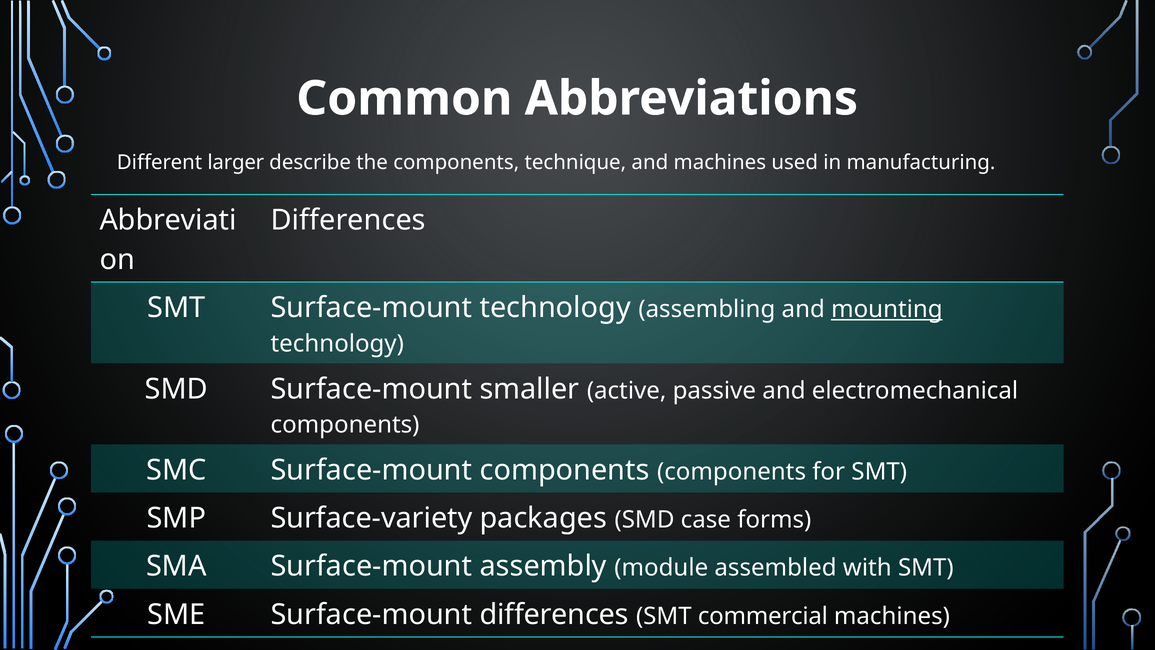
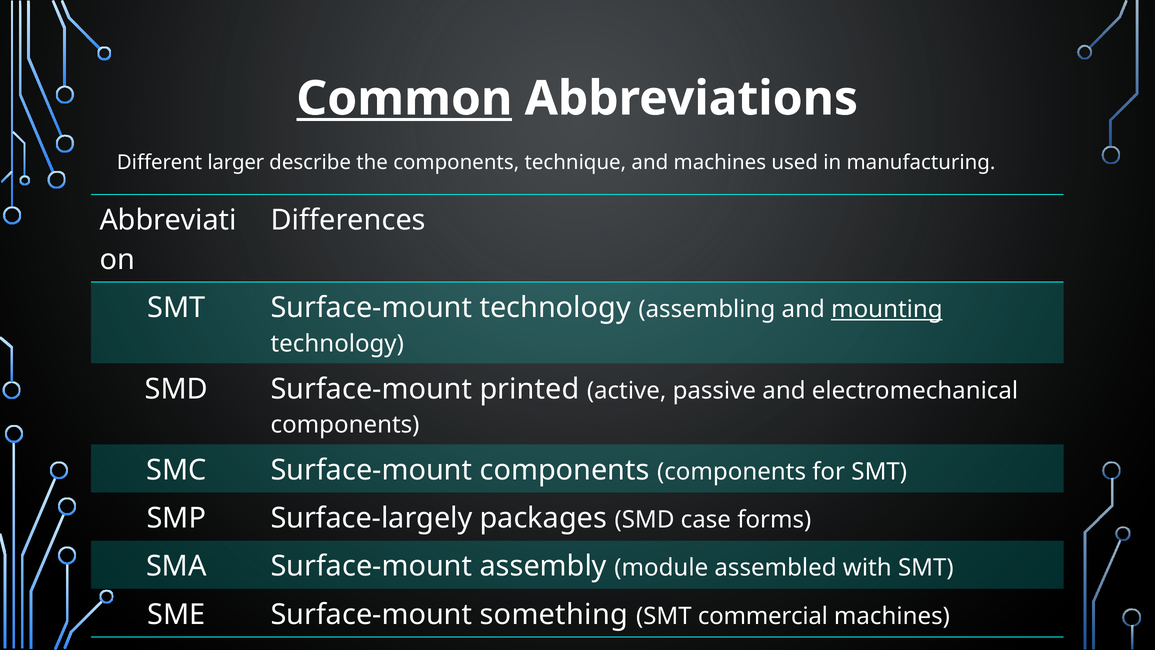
Common underline: none -> present (404, 99)
smaller: smaller -> printed (529, 389)
Surface-variety: Surface-variety -> Surface-largely (371, 518)
Surface-mount differences: differences -> something (554, 614)
